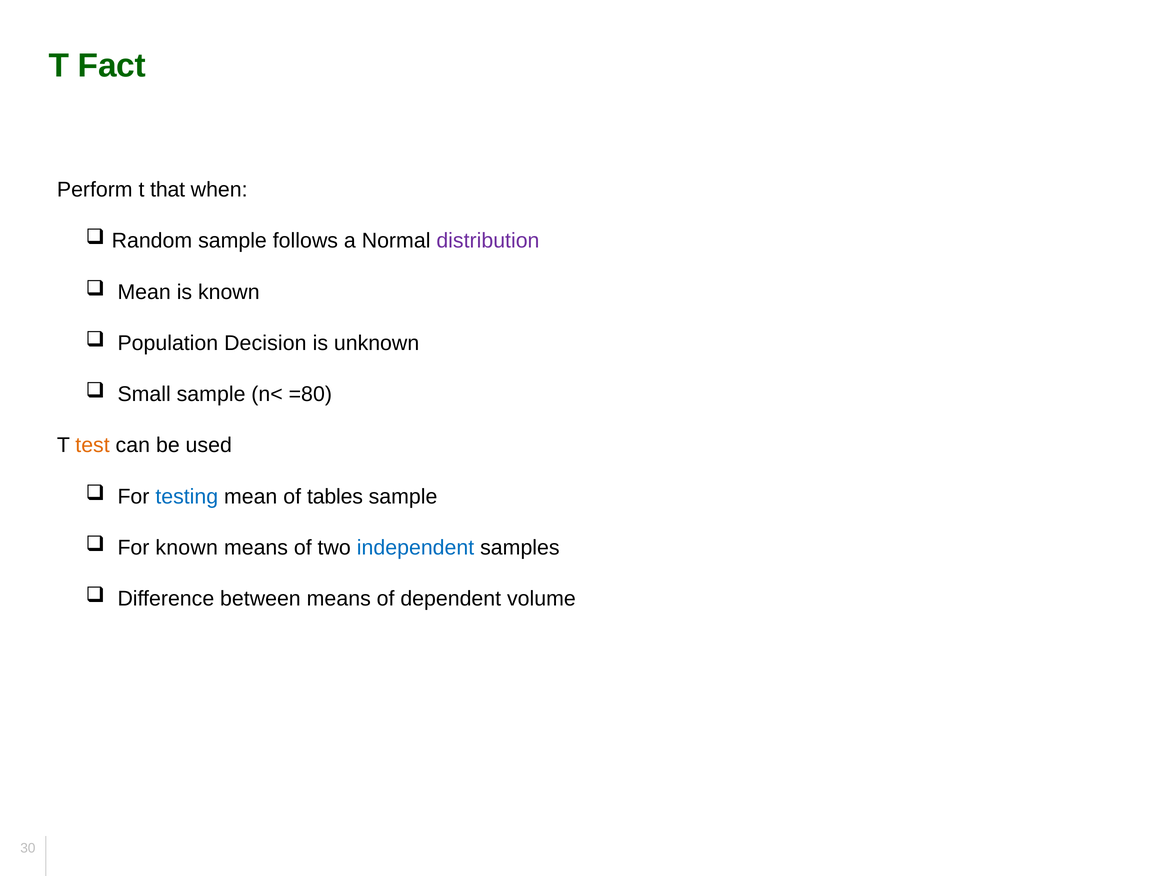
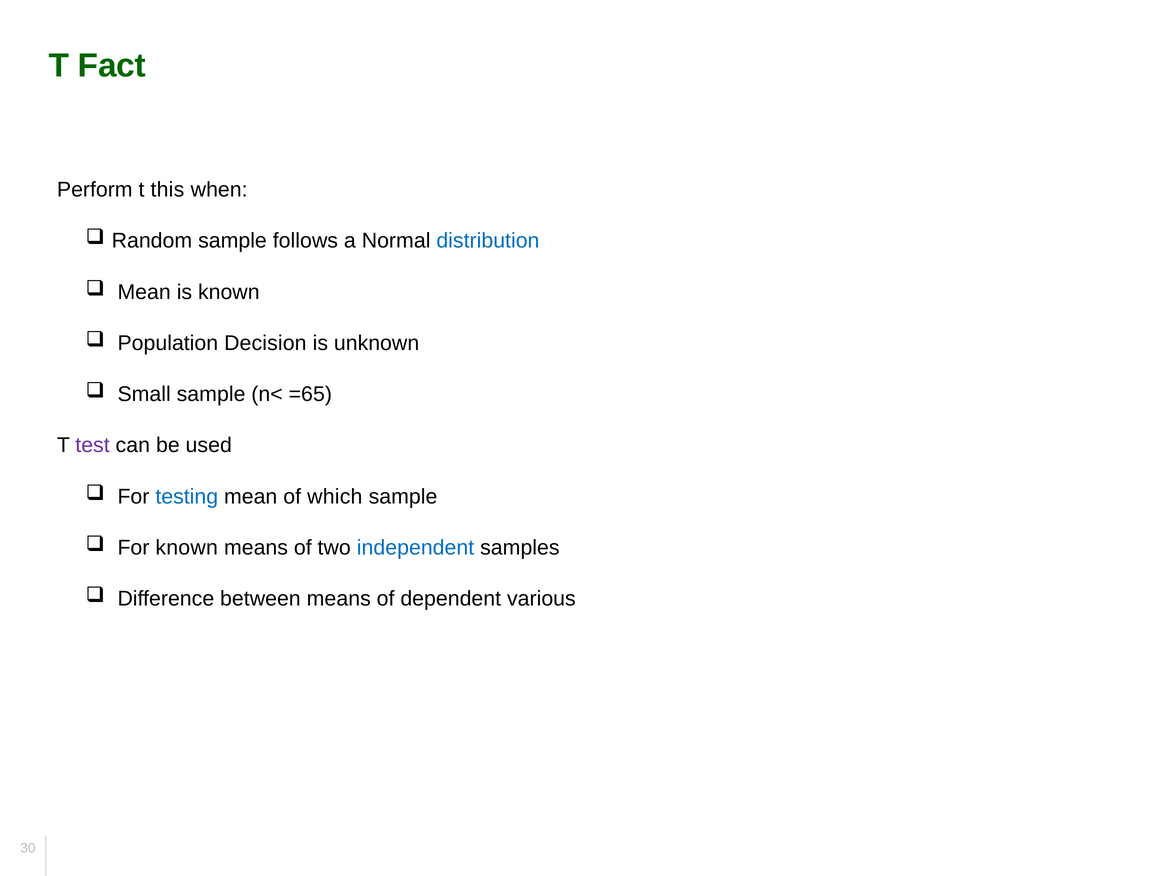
that: that -> this (167, 190)
distribution colour: purple -> blue (488, 241)
=80: =80 -> =65 (310, 394)
test colour: orange -> purple (93, 446)
tables: tables -> which (335, 497)
volume: volume -> various (541, 599)
